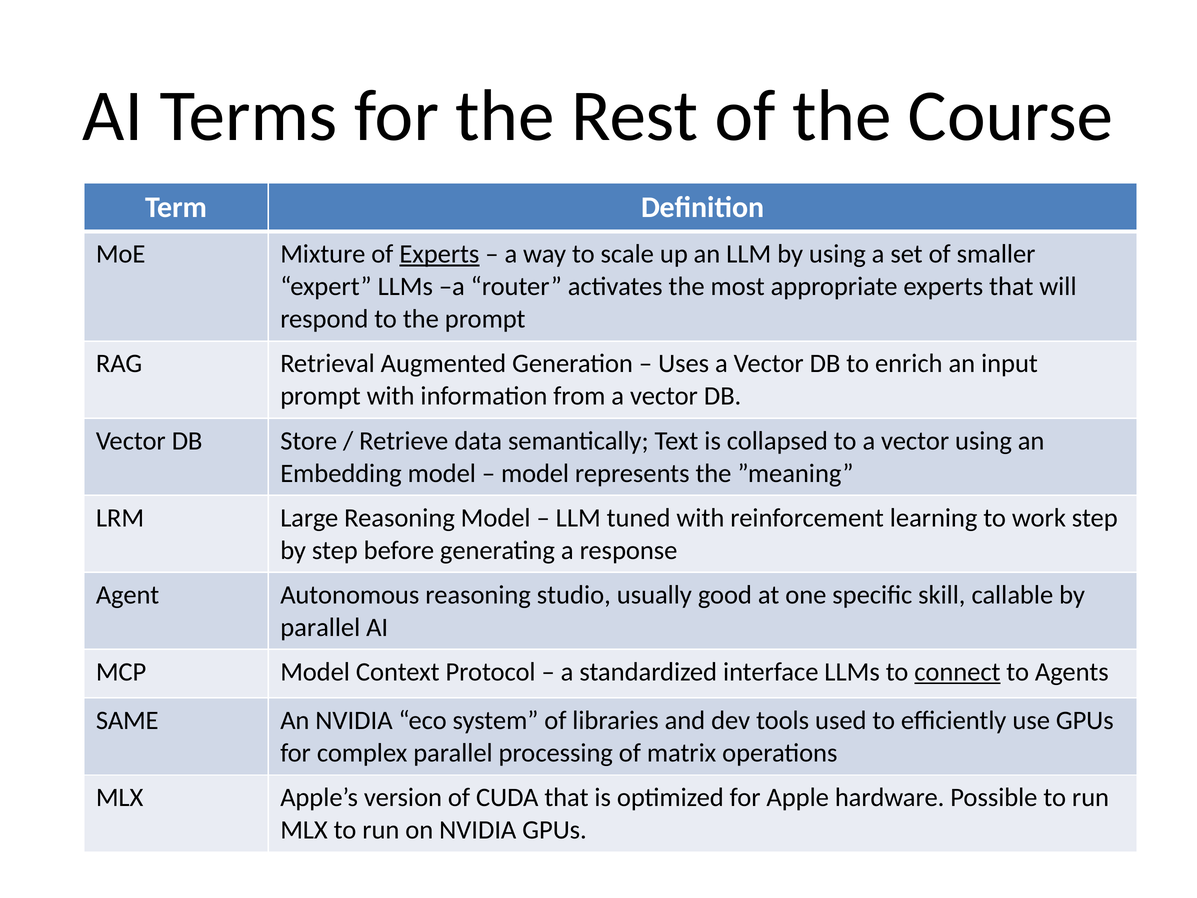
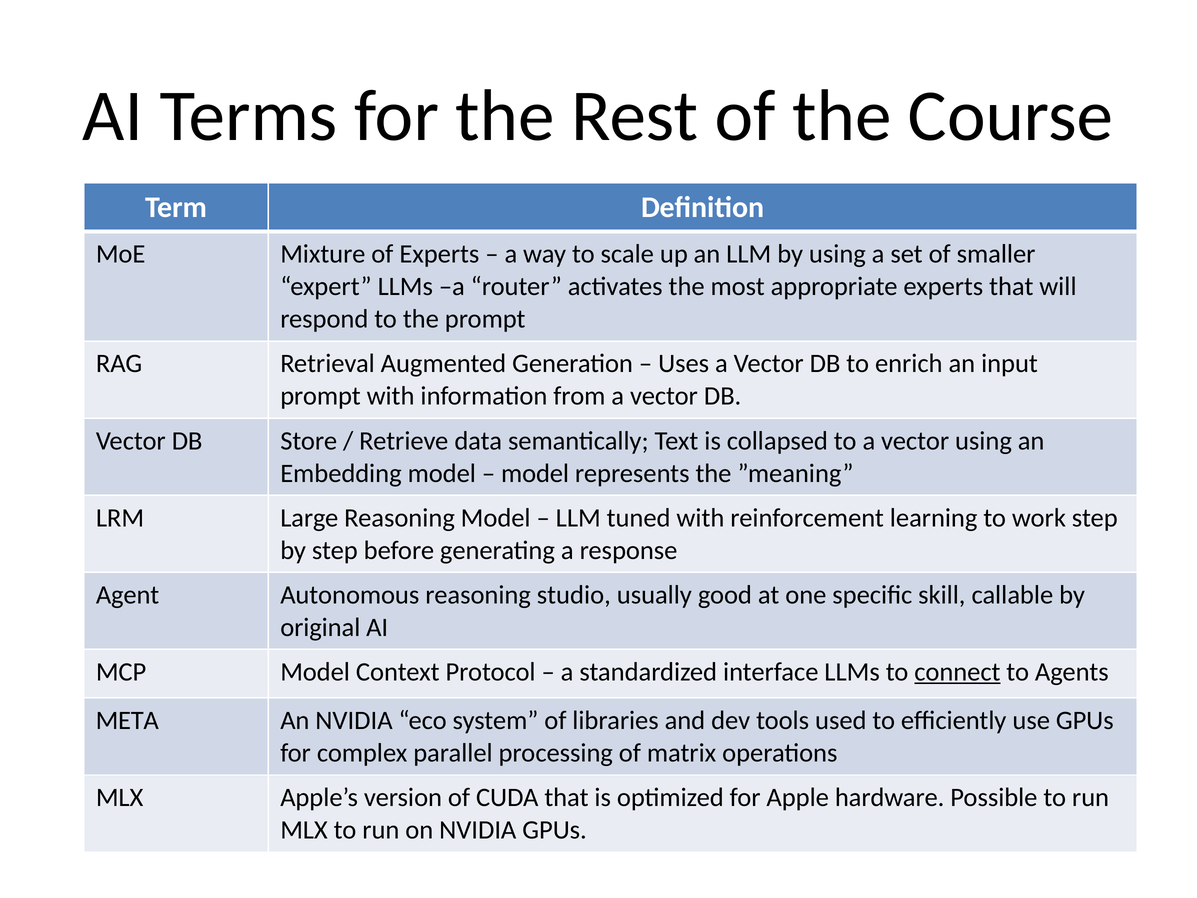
Experts underline: present -> none (439, 254)
parallel: parallel -> original (320, 627)
SAME: SAME -> META (127, 720)
